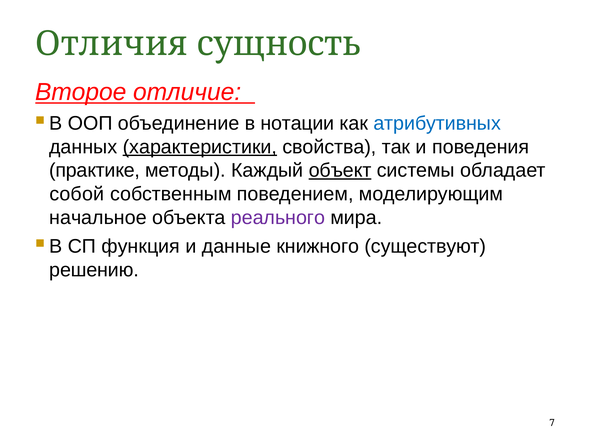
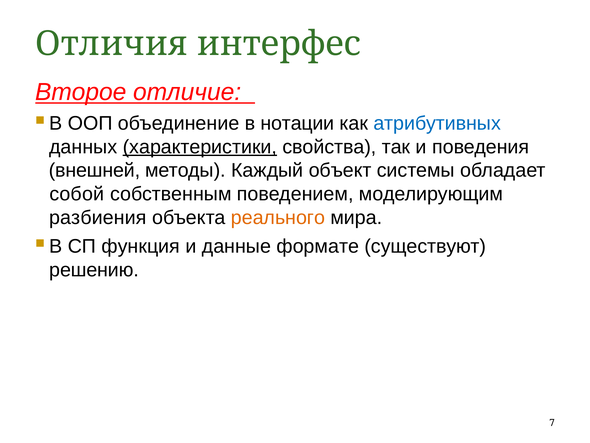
сущность: сущность -> интерфес (279, 44)
практике: практике -> внешней (95, 170)
объект underline: present -> none (340, 170)
начальное: начальное -> разбиения (98, 217)
реального colour: purple -> orange (278, 217)
книжного: книжного -> формате (318, 246)
